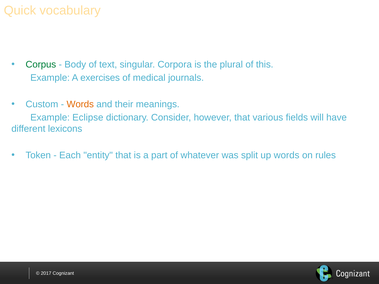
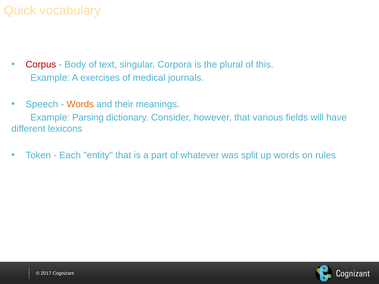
Corpus colour: green -> red (41, 65)
Custom: Custom -> Speech (42, 104)
Eclipse: Eclipse -> Parsing (88, 118)
